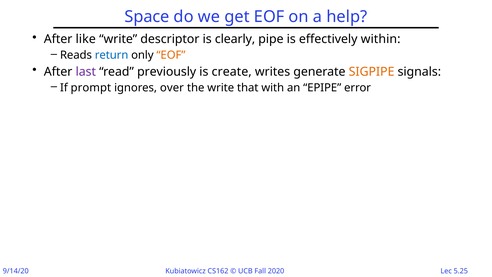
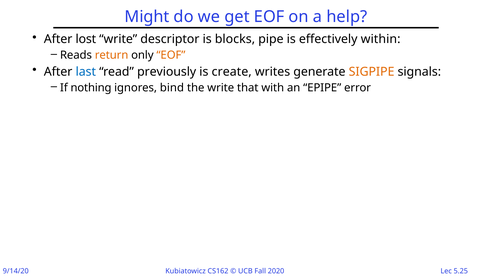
Space: Space -> Might (147, 17)
like: like -> lost (86, 39)
clearly: clearly -> blocks (235, 39)
return colour: blue -> orange (112, 55)
last colour: purple -> blue (86, 72)
prompt: prompt -> nothing (91, 88)
over: over -> bind (172, 88)
